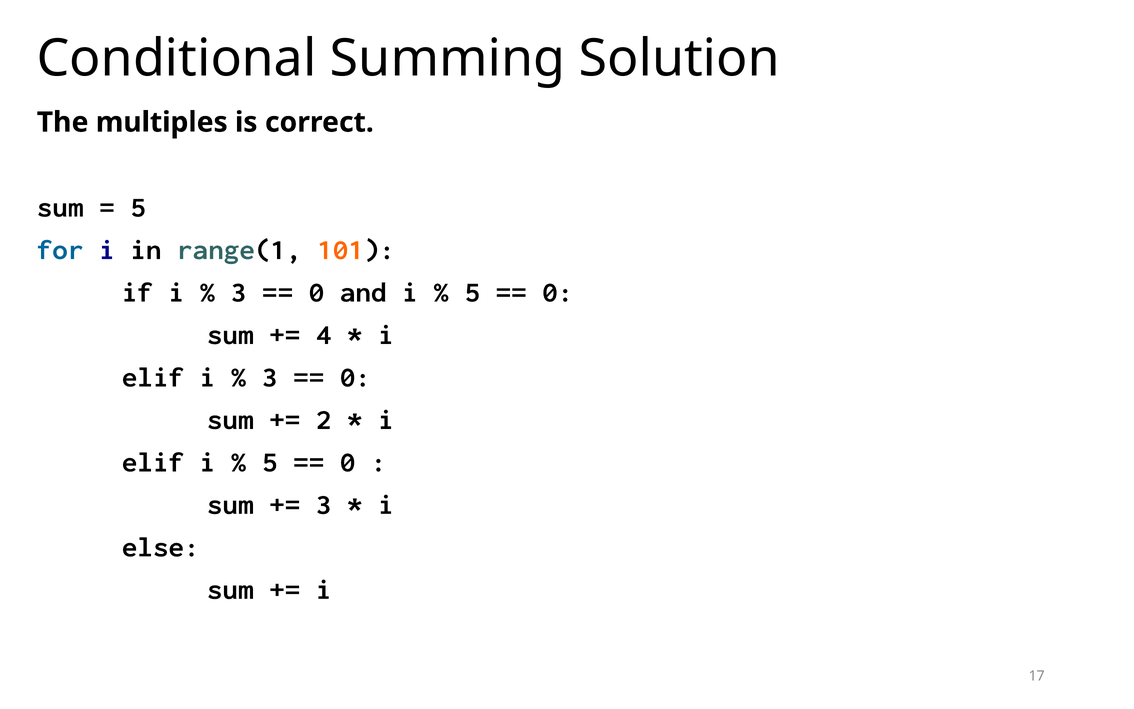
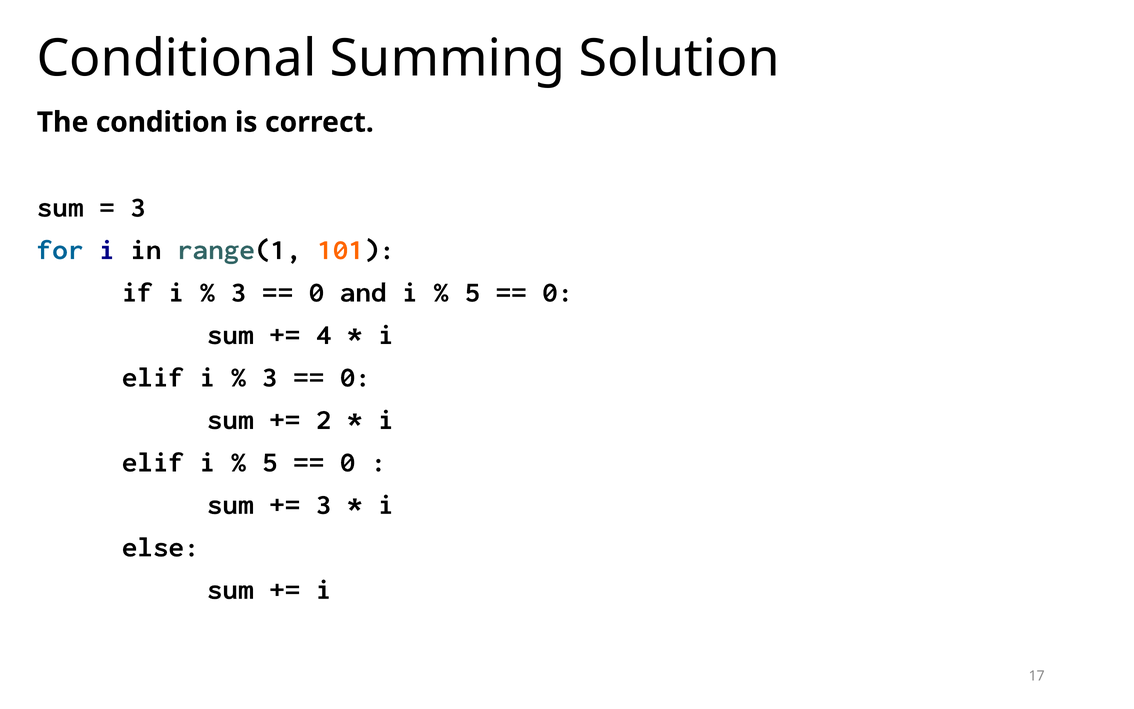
multiples: multiples -> condition (162, 122)
5: 5 -> 3 (138, 207)
